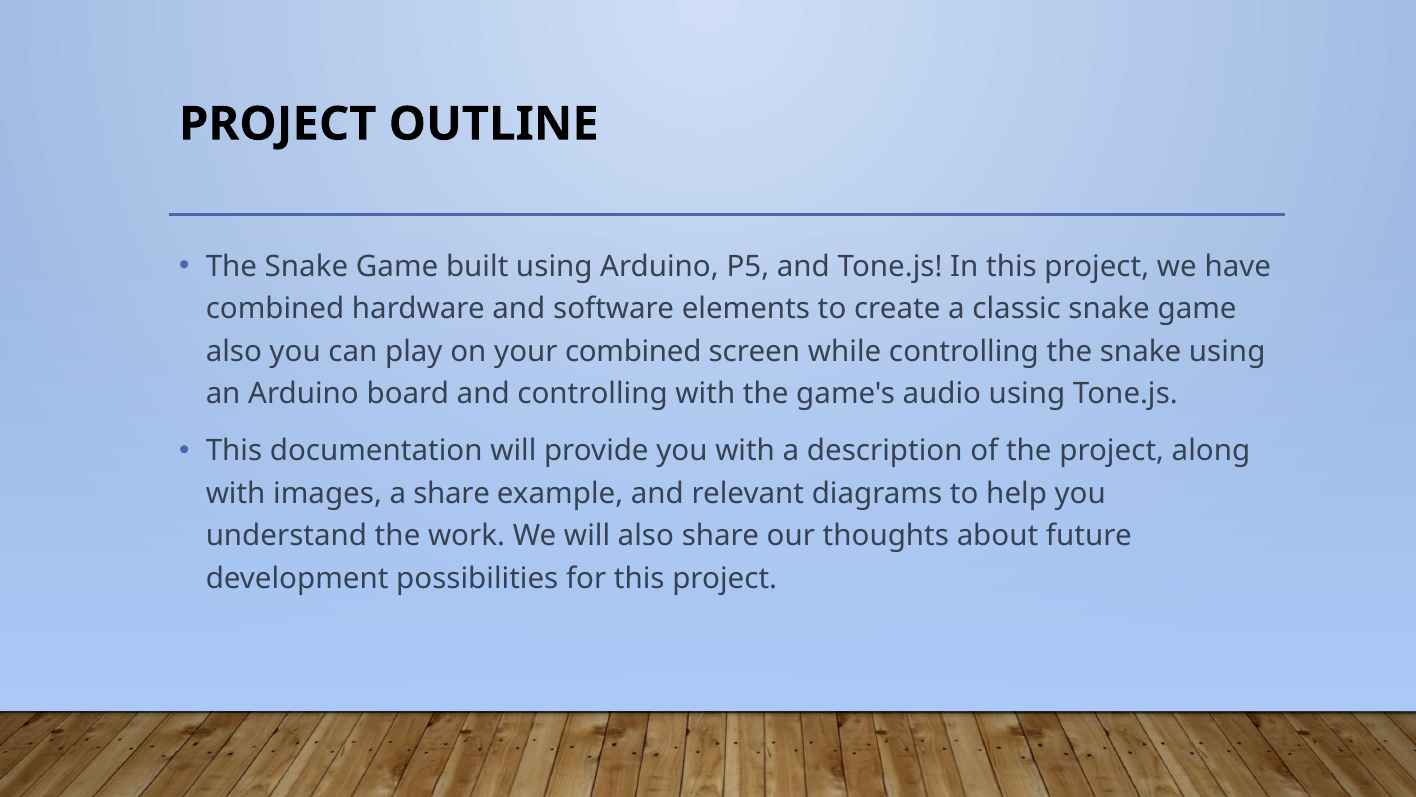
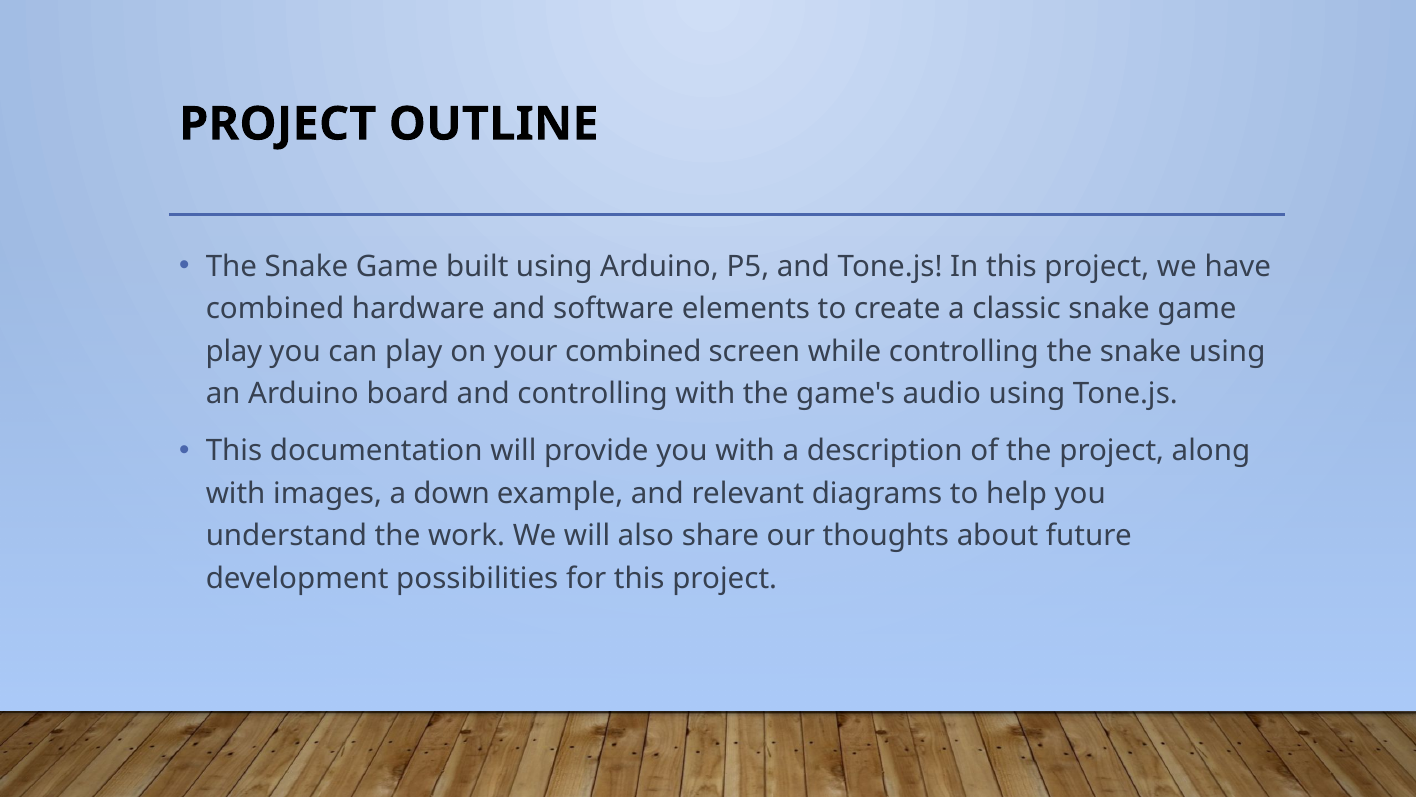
also: also -> play (234, 351)
a share: share -> down (452, 493)
